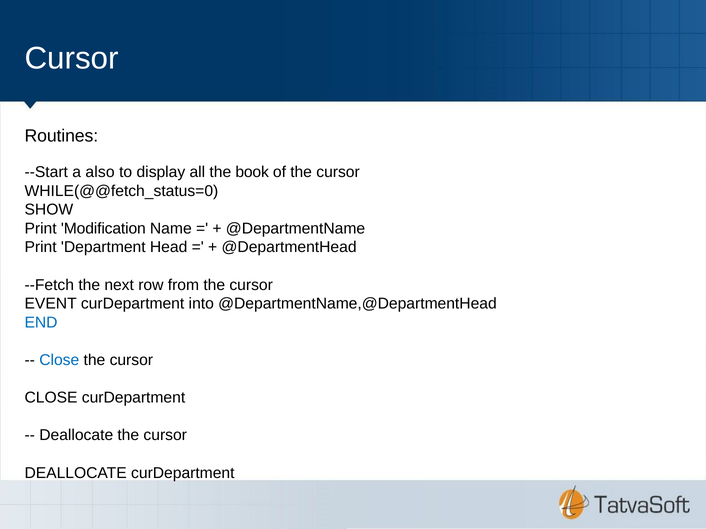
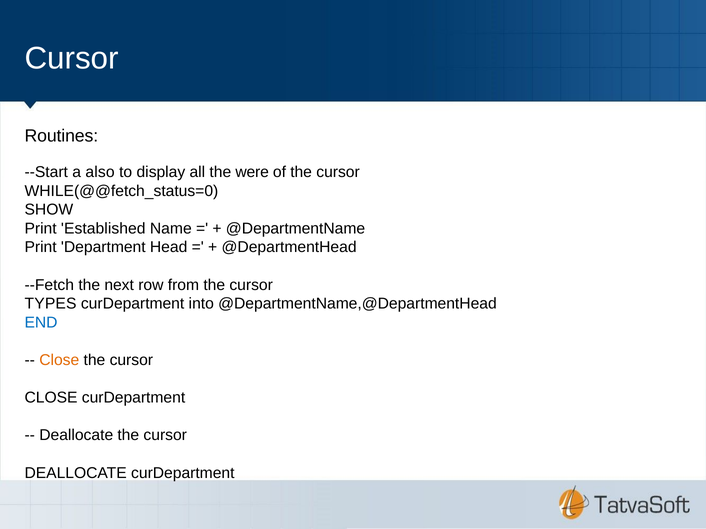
book: book -> were (252, 172)
Modification: Modification -> Established (103, 229)
EVENT: EVENT -> TYPES (51, 304)
Close colour: blue -> orange (59, 360)
